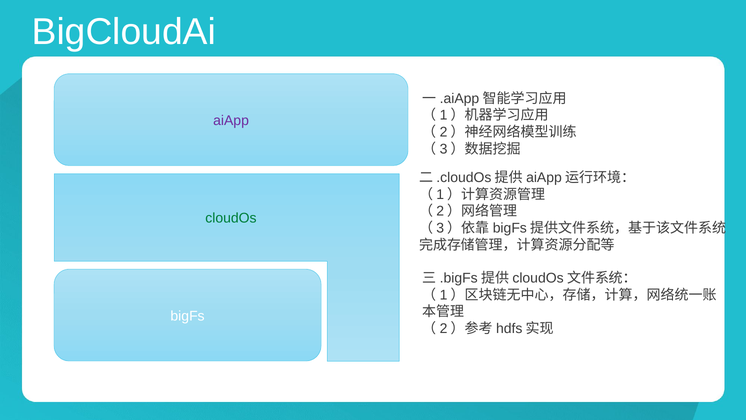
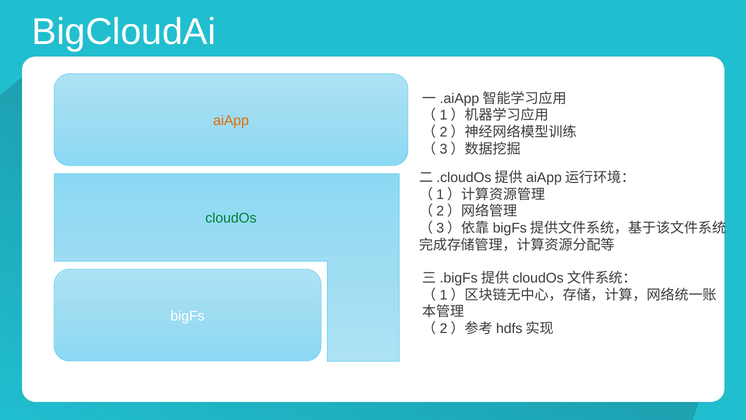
aiApp colour: purple -> orange (231, 121)
